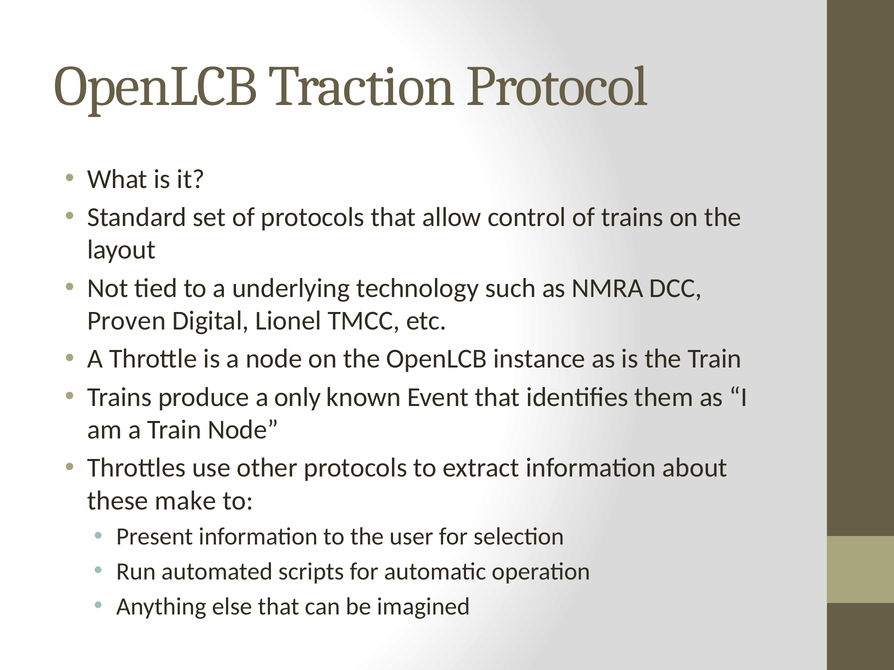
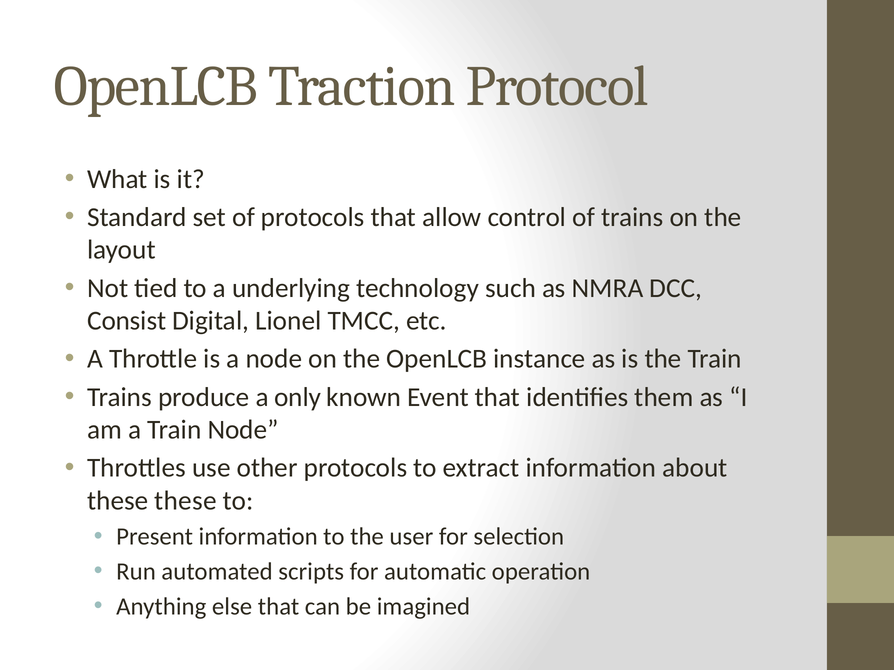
Proven: Proven -> Consist (127, 321)
these make: make -> these (186, 501)
